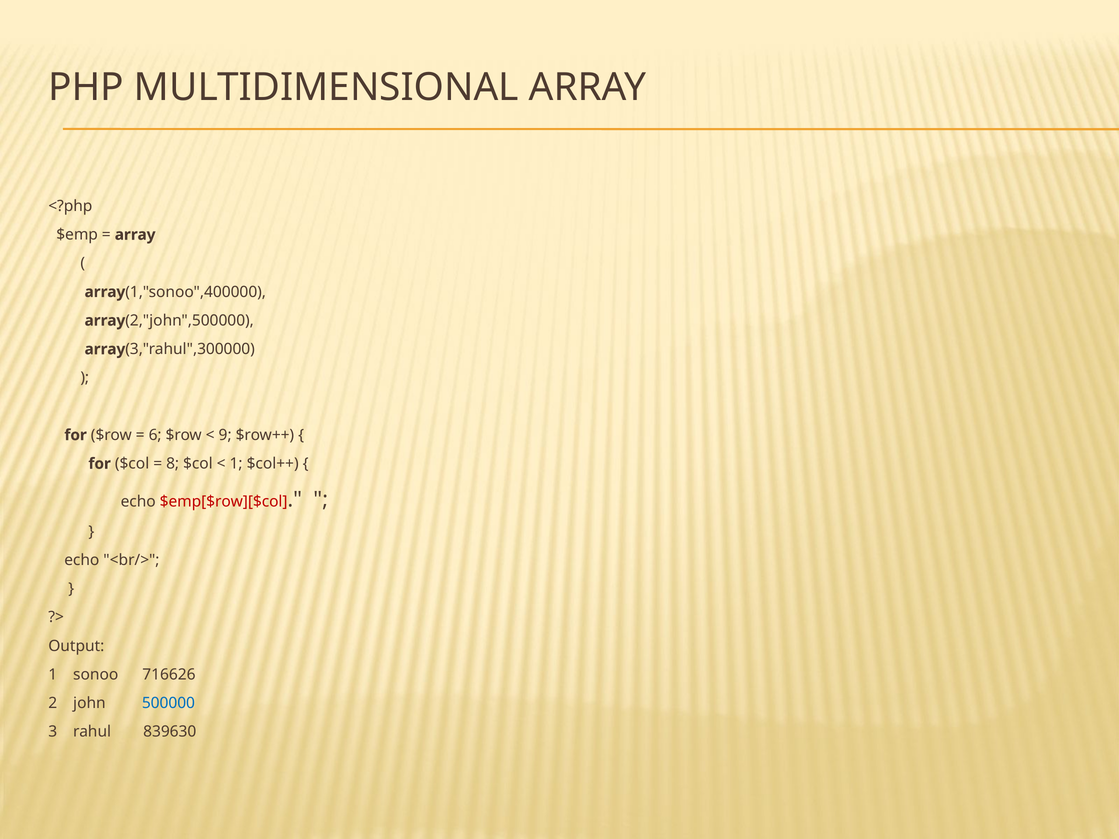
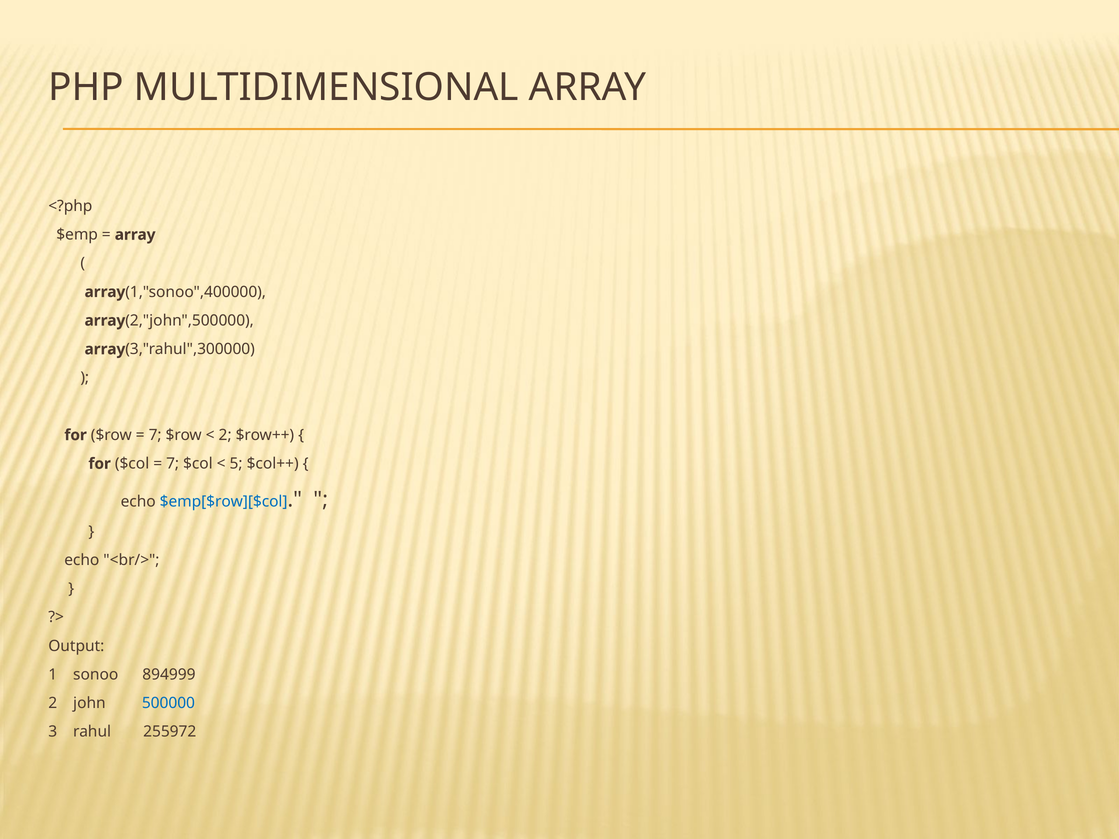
6: 6 -> 7 (155, 435)
9: 9 -> 2 (225, 435)
8: 8 -> 7 (173, 464)
1: 1 -> 5 (236, 464)
$emp[$row][$col colour: red -> blue (224, 502)
716626: 716626 -> 894999 (169, 675)
839630: 839630 -> 255972 (170, 732)
